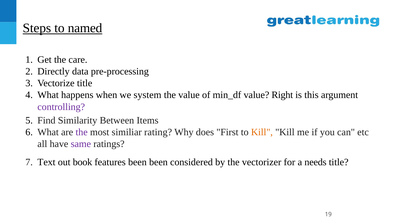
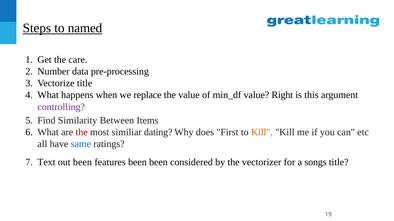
Directly: Directly -> Number (54, 72)
system: system -> replace (148, 95)
the colour: purple -> red (82, 132)
rating: rating -> dating (158, 132)
same colour: purple -> blue (81, 144)
out book: book -> been (82, 162)
needs: needs -> songs (316, 162)
